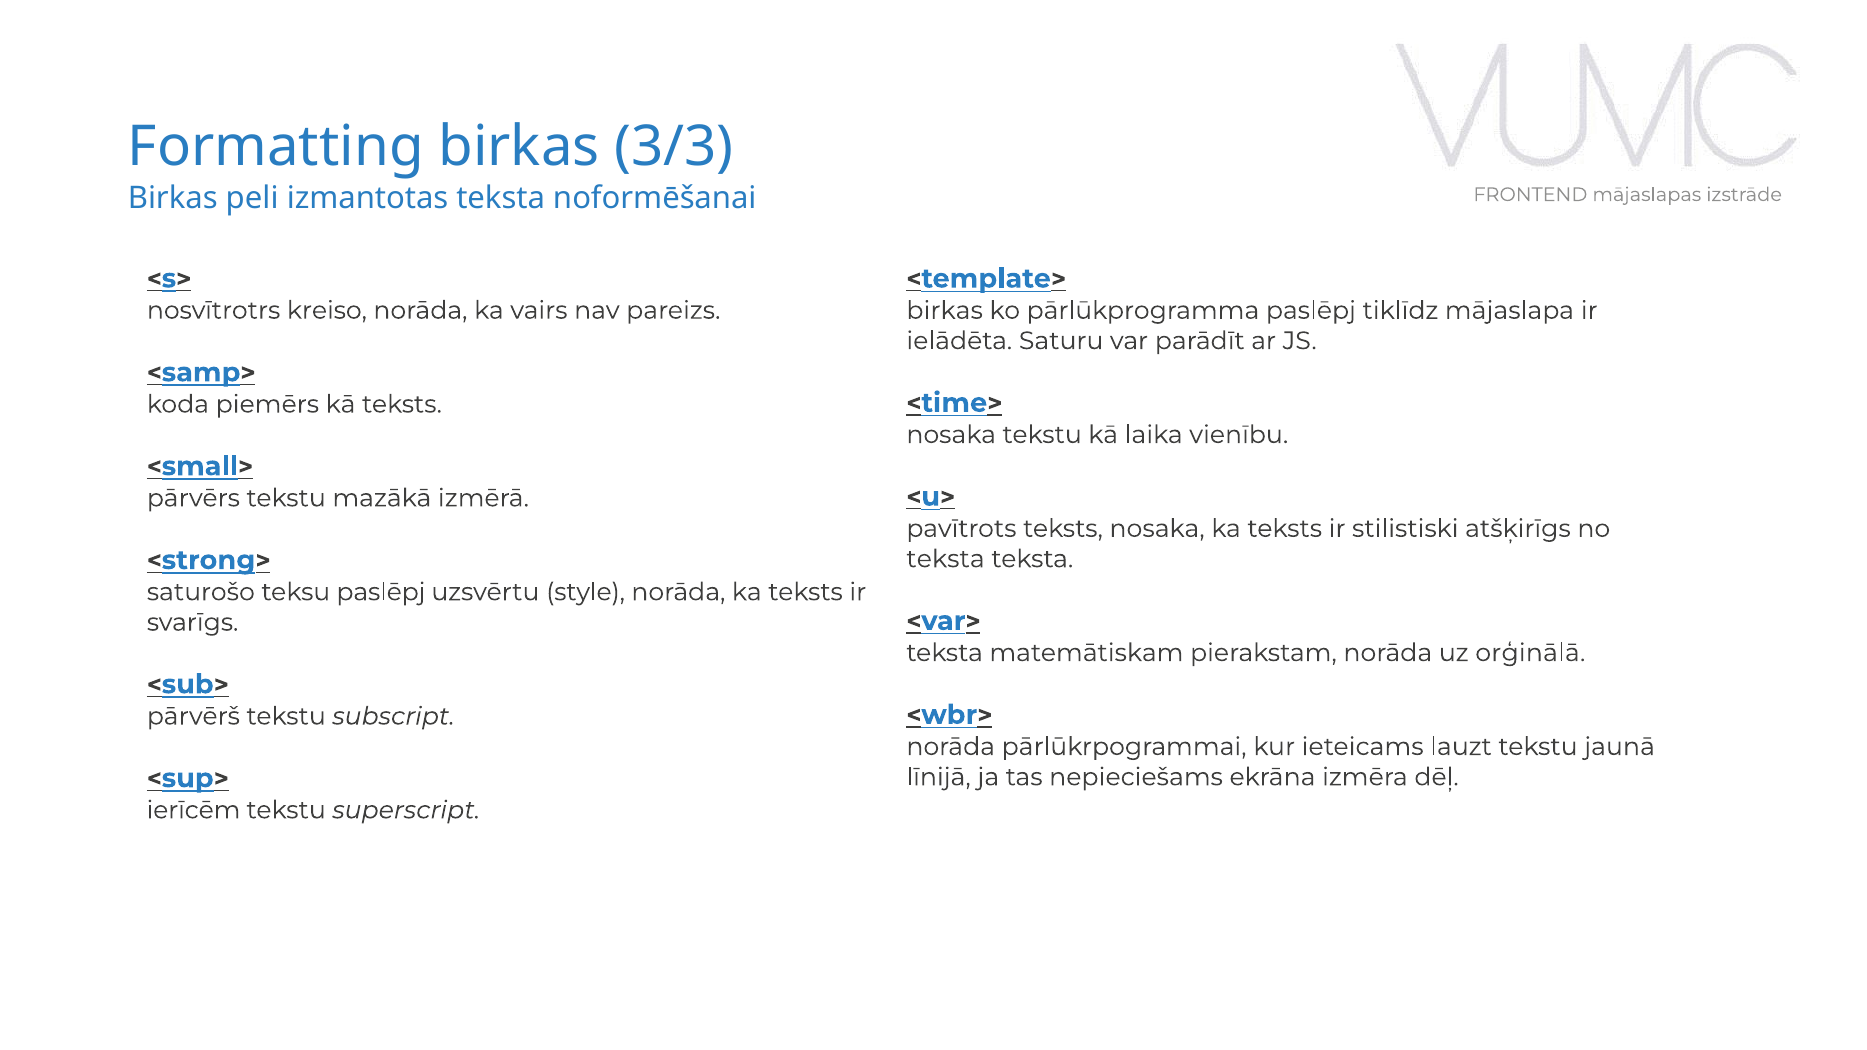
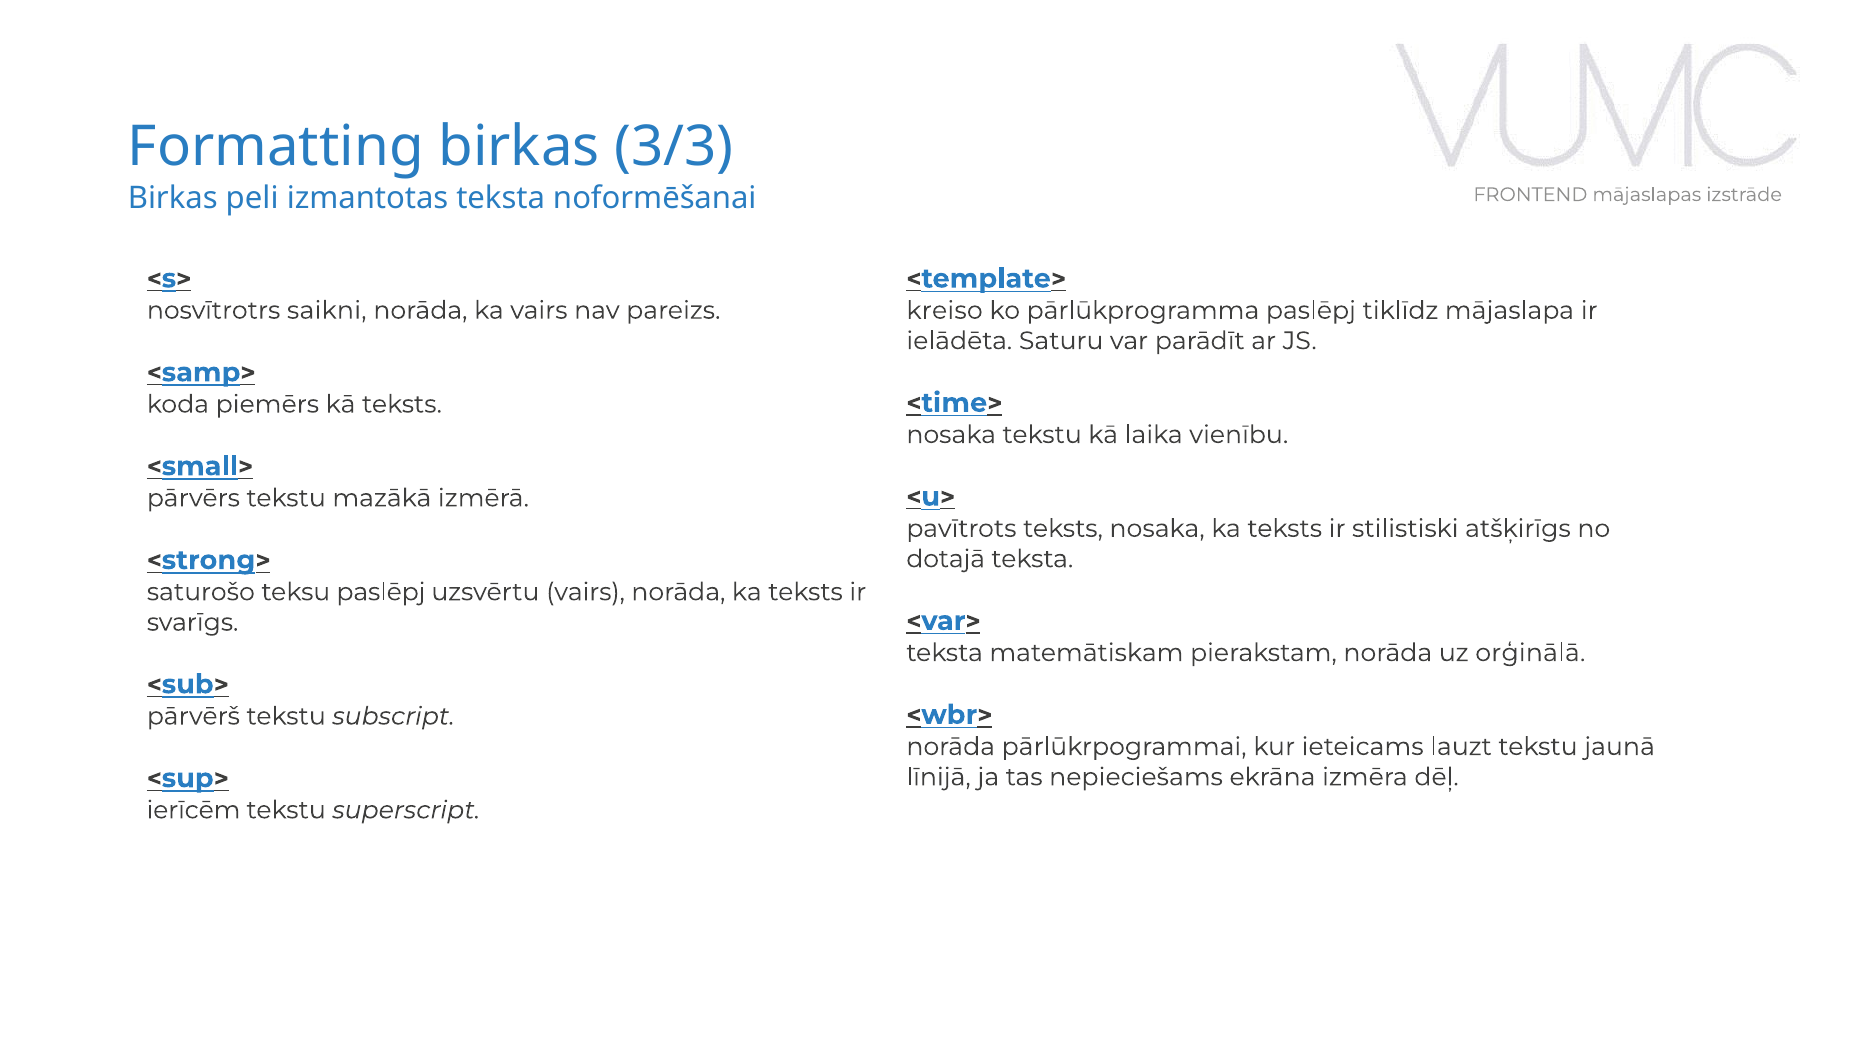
kreiso: kreiso -> saikni (327, 310)
birkas: birkas -> kreiso (945, 311)
teksta: teksta -> dotajā (946, 559)
uzsvērtu style: style -> vairs (585, 592)
